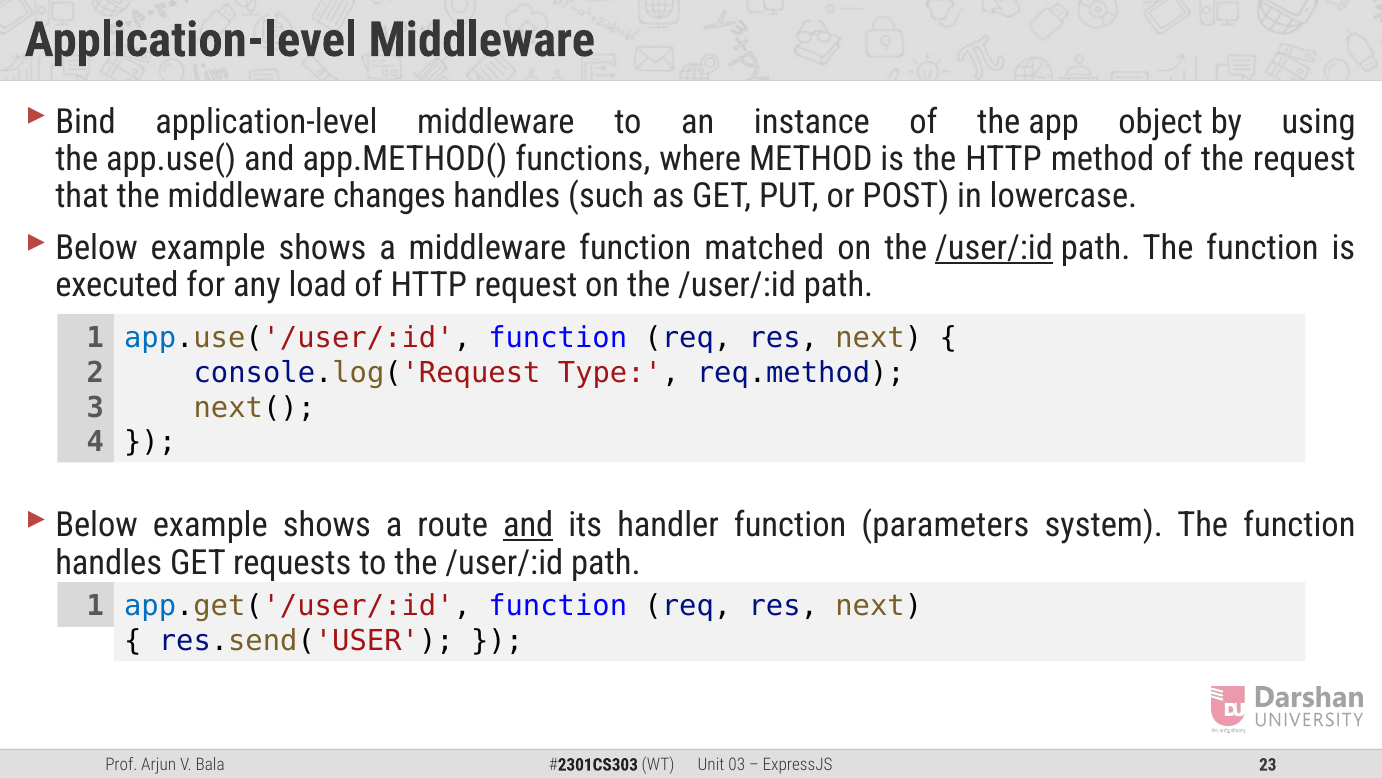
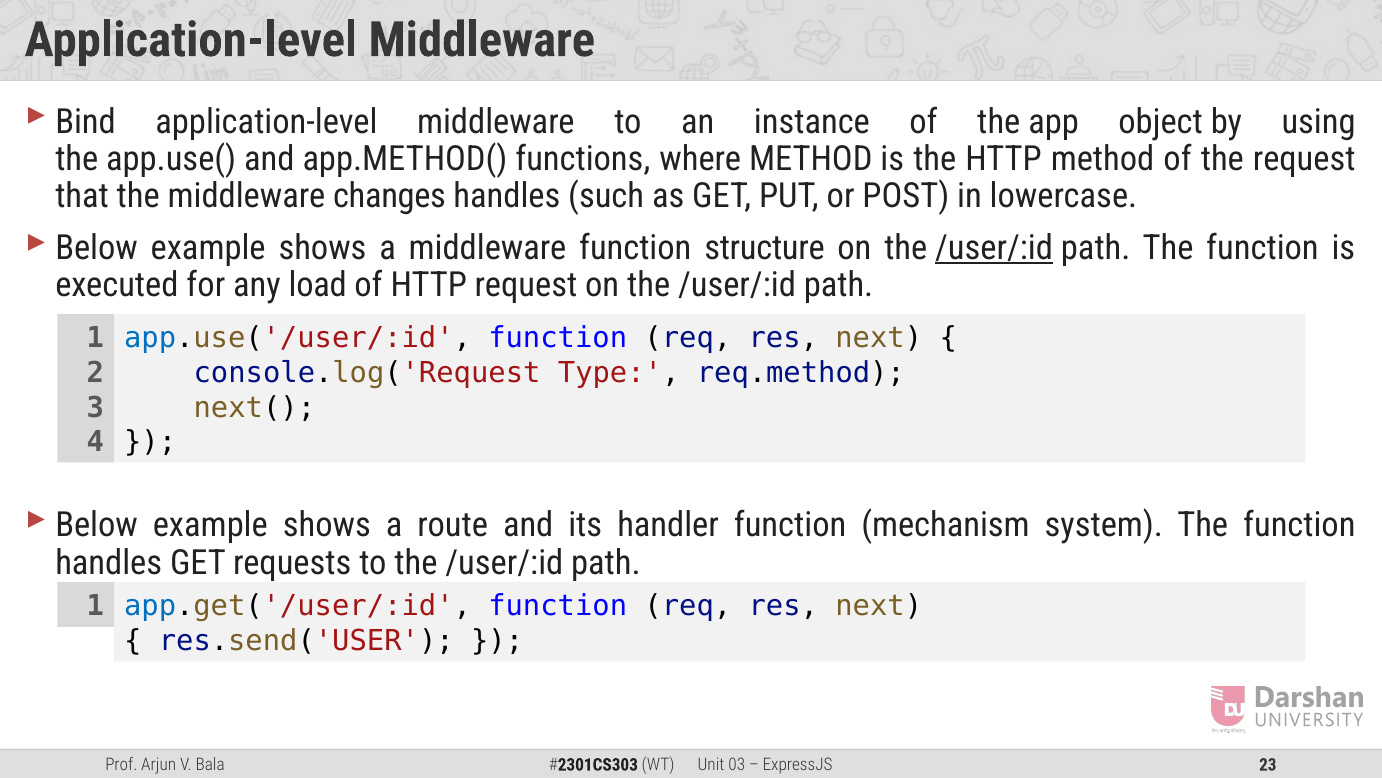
matched: matched -> structure (765, 248)
and underline: present -> none (528, 525)
parameters: parameters -> mechanism (945, 525)
